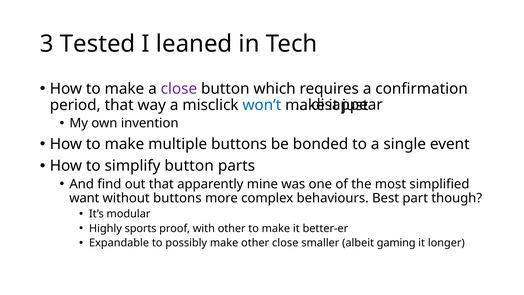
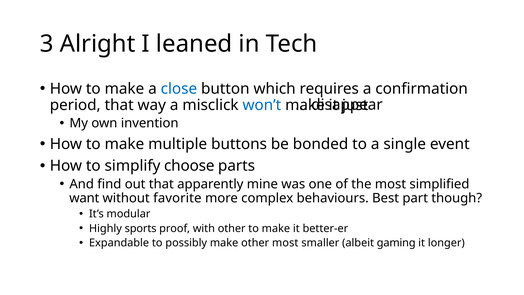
Tested: Tested -> Alright (98, 44)
close colour: purple -> blue (179, 89)
simplify button: button -> choose (189, 166)
without buttons: buttons -> favorite (177, 198)
other close: close -> most (285, 243)
